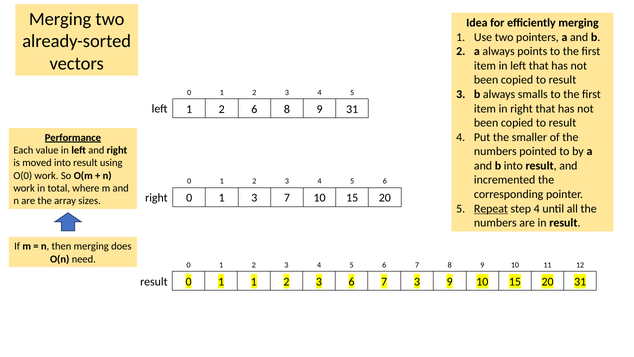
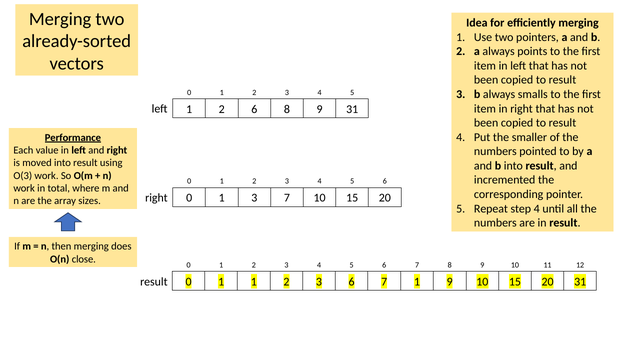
O(0: O(0 -> O(3 (23, 175)
Repeat underline: present -> none (491, 208)
need: need -> close (84, 259)
3: 3 -> 1 (417, 281)
